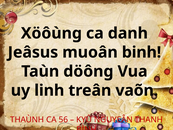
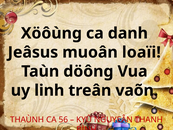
binh: binh -> loaïi (141, 52)
